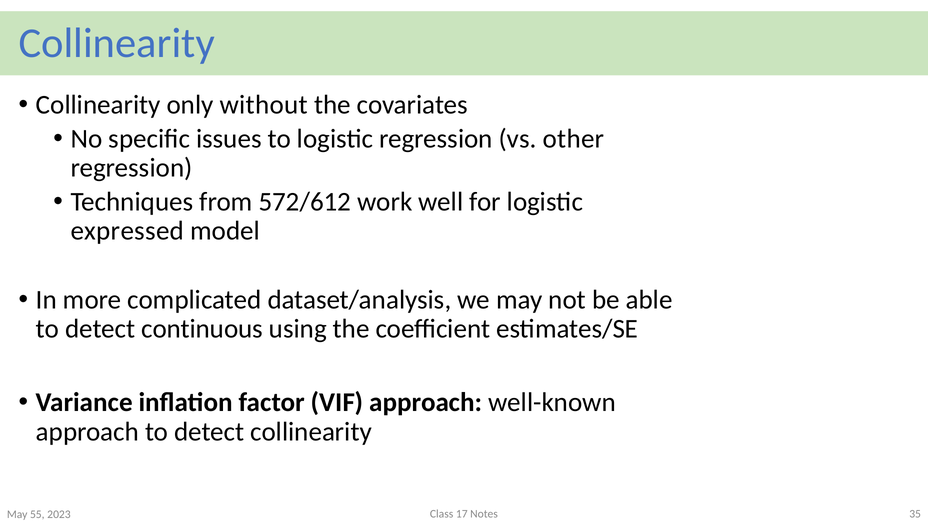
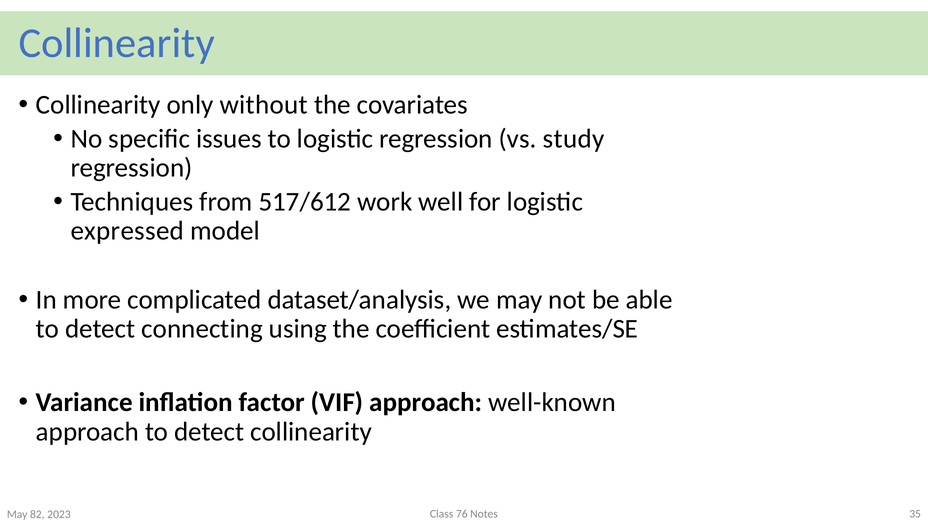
other: other -> study (574, 139)
572/612: 572/612 -> 517/612 (305, 202)
continuous: continuous -> connecting (202, 329)
17: 17 -> 76 (462, 514)
55: 55 -> 82 (37, 515)
